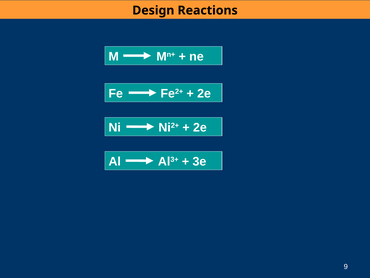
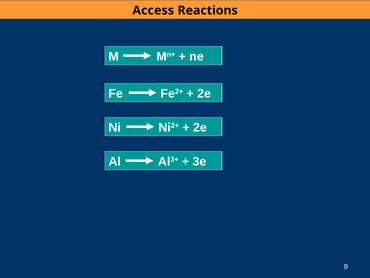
Design: Design -> Access (153, 10)
